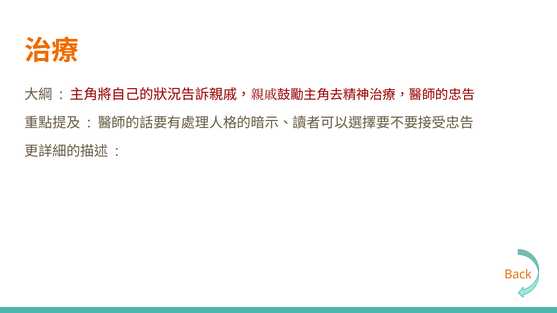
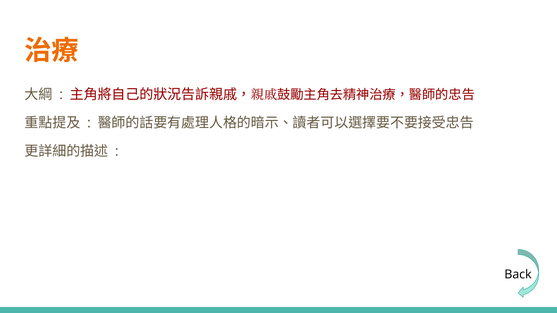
Back colour: orange -> black (518, 275)
